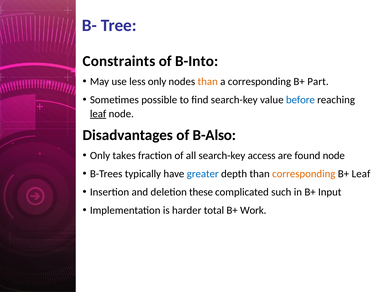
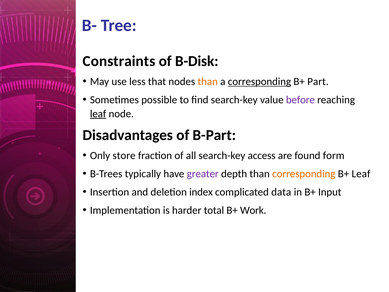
B-Into: B-Into -> B-Disk (197, 61)
less only: only -> that (157, 82)
corresponding underline: none -> present (259, 82)
before colour: blue -> purple (300, 100)
B-Also: B-Also -> B-Part (214, 135)
takes: takes -> store (124, 156)
found node: node -> form (334, 156)
greater colour: blue -> purple (203, 174)
these: these -> index (201, 192)
such: such -> data (281, 192)
